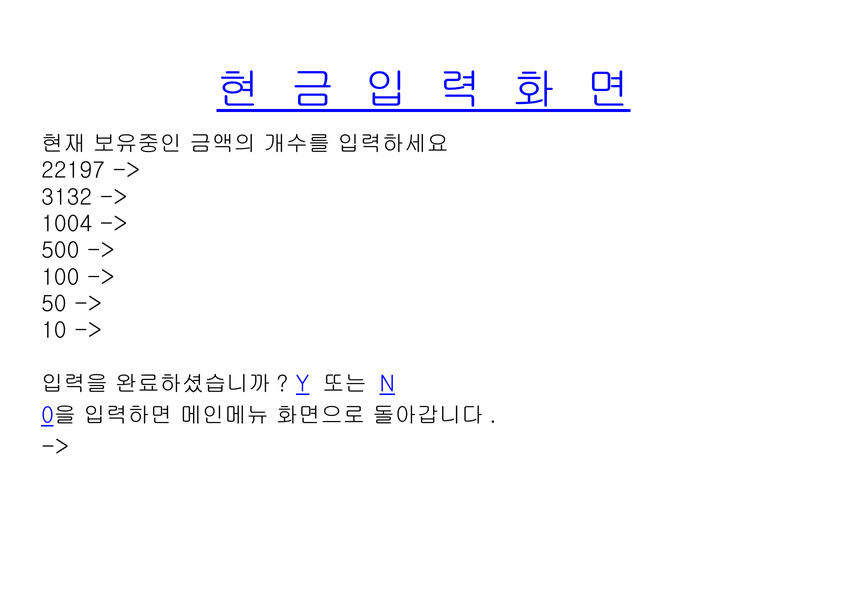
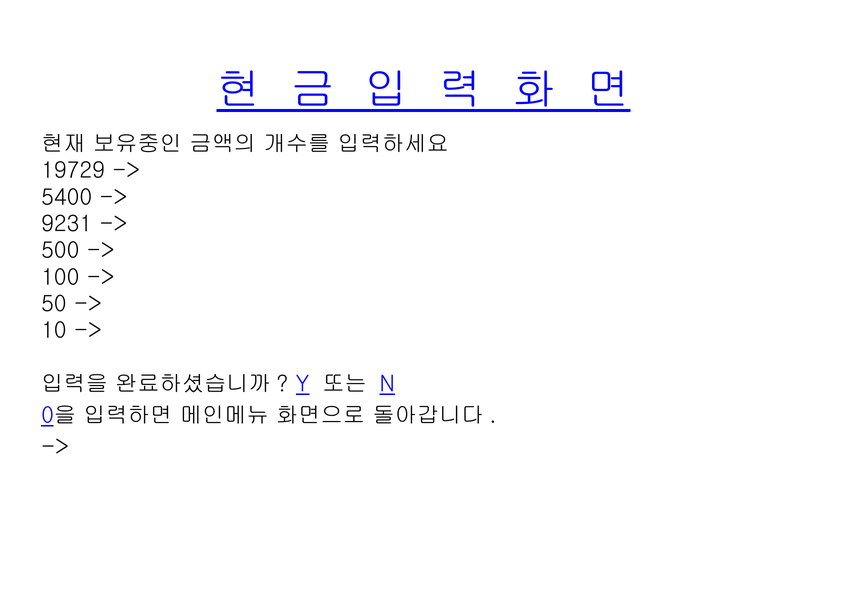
22197: 22197 -> 19729 (73, 170)
3132: 3132 -> 5400 (67, 197)
1004: 1004 -> 9231 (67, 224)
